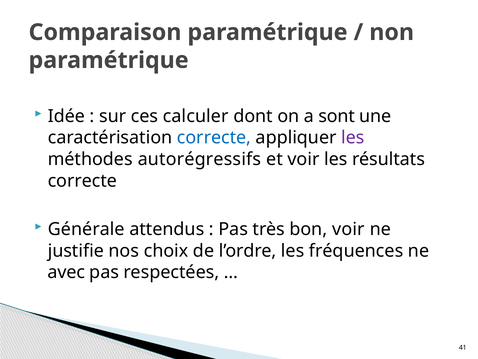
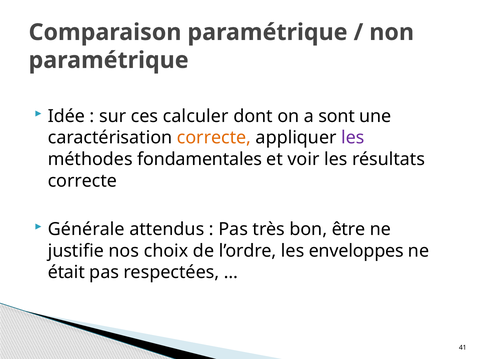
correcte colour: blue -> orange (214, 138)
autorégressifs: autorégressifs -> fondamentales (200, 159)
bon voir: voir -> être (349, 229)
fréquences: fréquences -> enveloppes (356, 250)
avec: avec -> était (66, 272)
